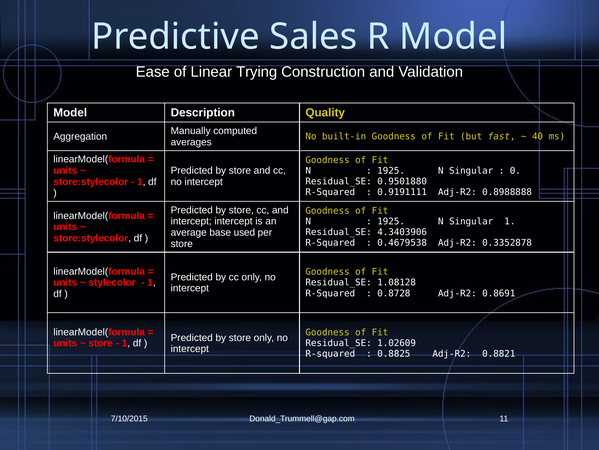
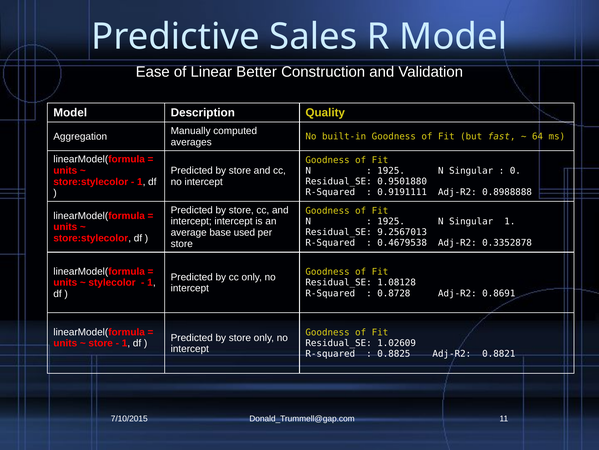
Trying: Trying -> Better (257, 72)
40: 40 -> 64 (538, 136)
4.3403906: 4.3403906 -> 9.2567013 (402, 232)
